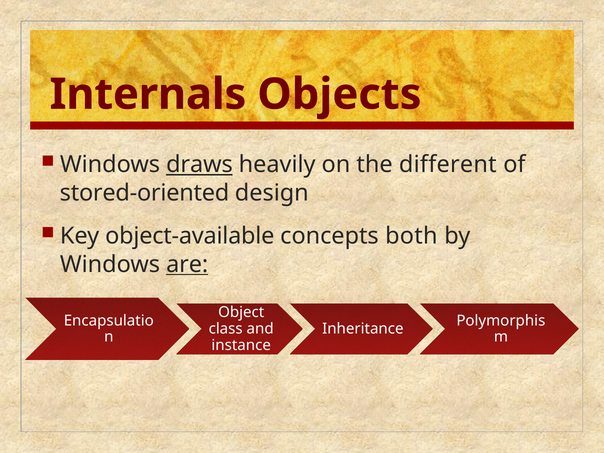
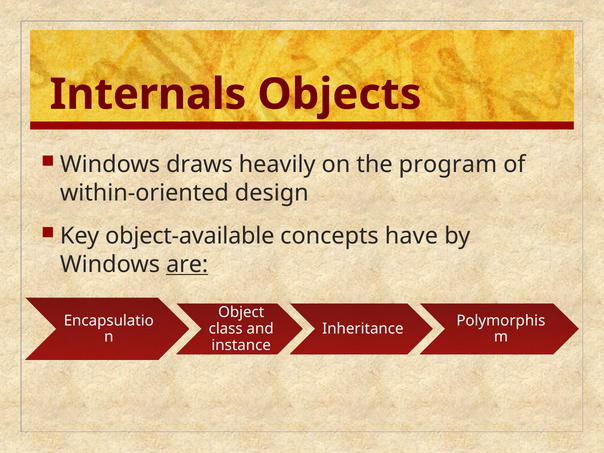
draws underline: present -> none (199, 165)
different: different -> program (448, 165)
stored-oriented: stored-oriented -> within-oriented (144, 193)
both: both -> have (411, 236)
